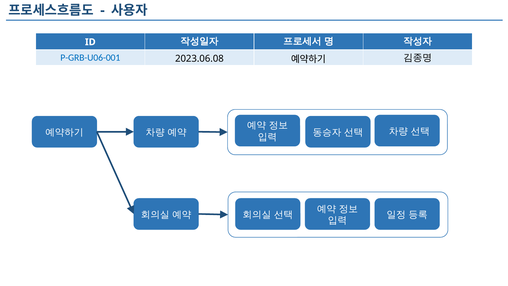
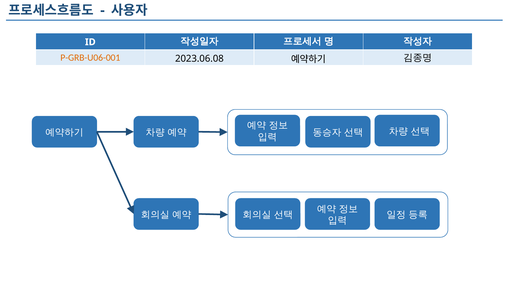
P-GRB-U06-001 colour: blue -> orange (90, 57)
